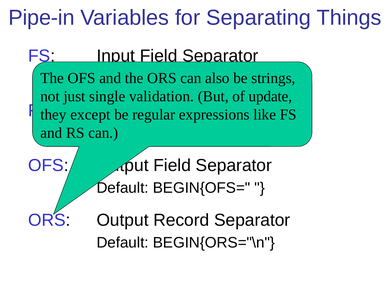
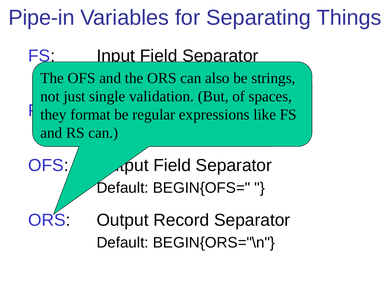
update: update -> spaces (270, 96)
except: except -> format (90, 114)
